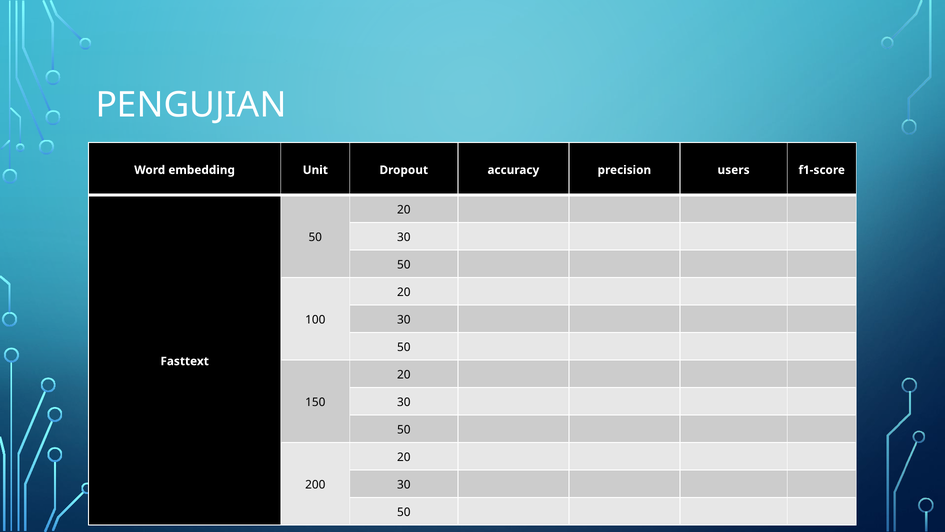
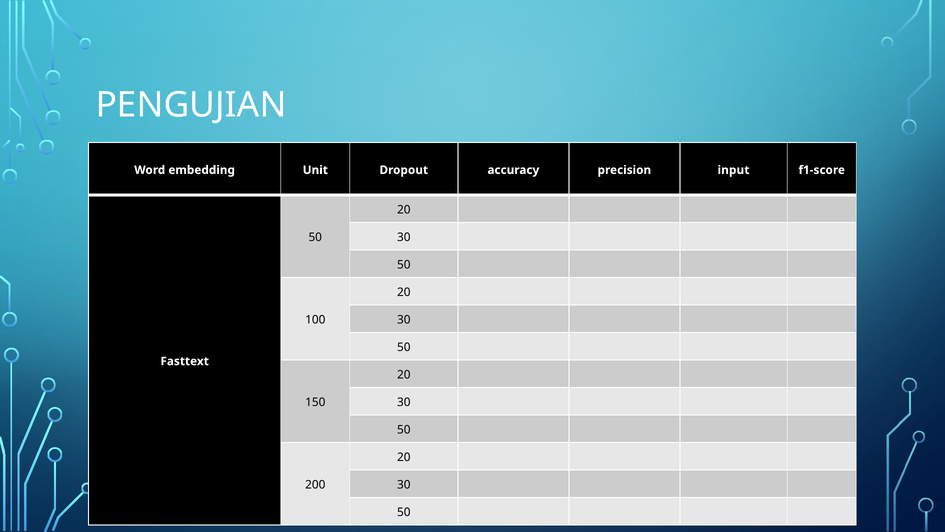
users: users -> input (734, 170)
